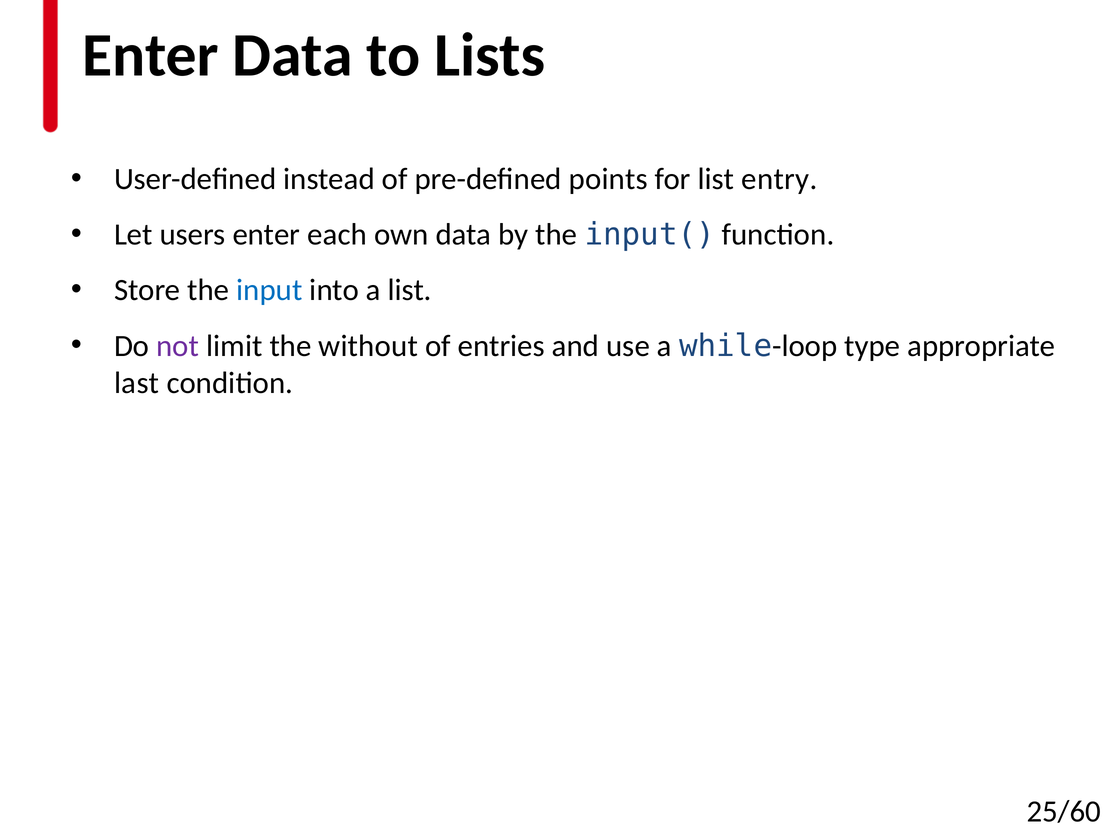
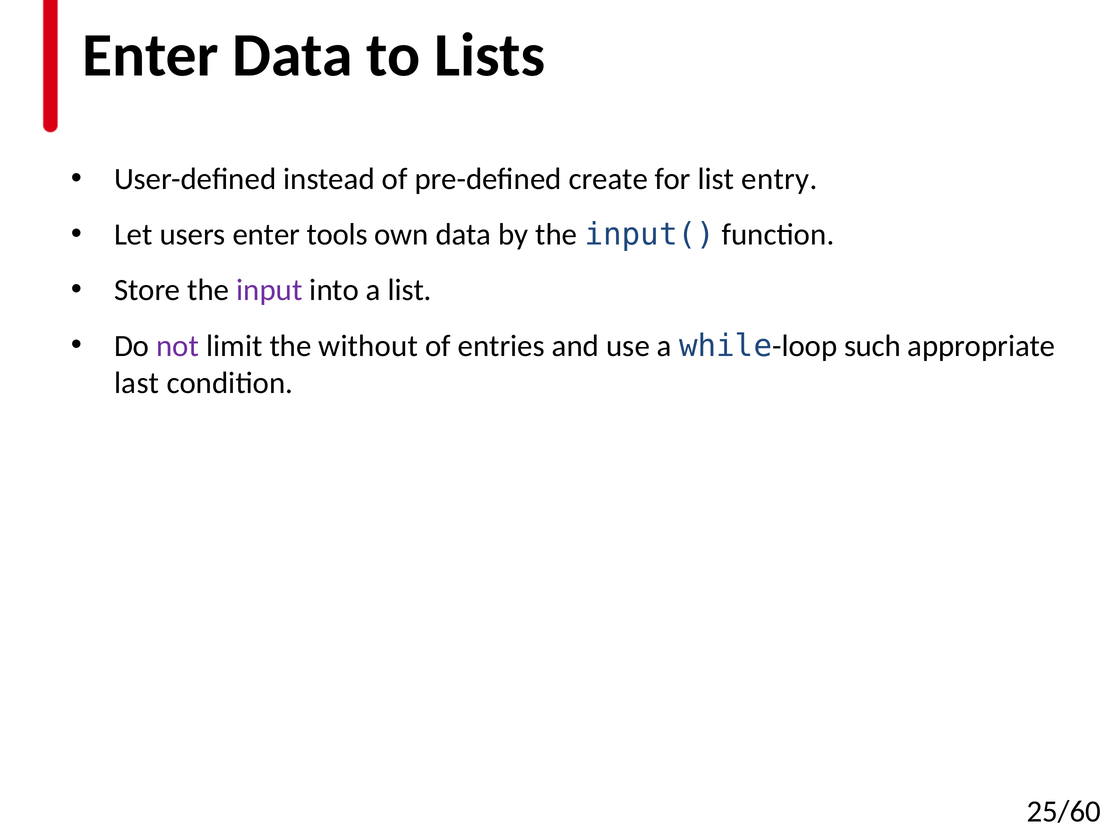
points: points -> create (608, 179)
each: each -> tools (337, 235)
input colour: blue -> purple (269, 290)
type: type -> such (872, 346)
